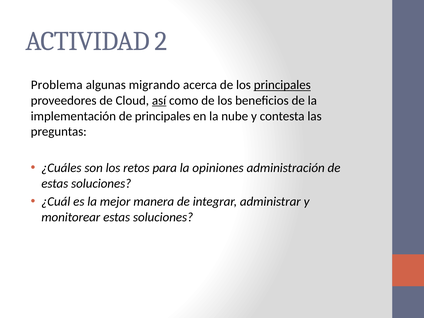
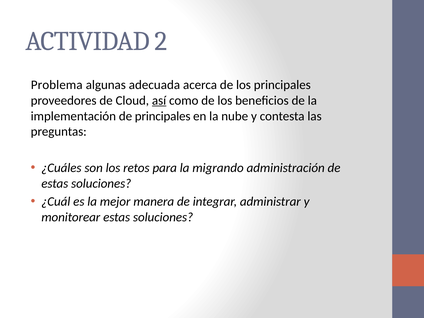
migrando: migrando -> adecuada (154, 85)
principales underline: present -> none (282, 85)
opiniones: opiniones -> migrando (218, 168)
